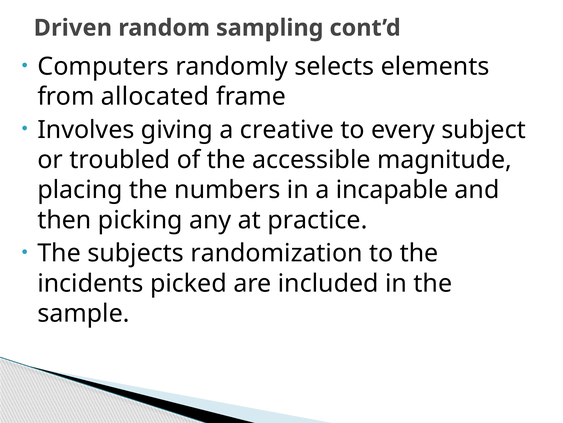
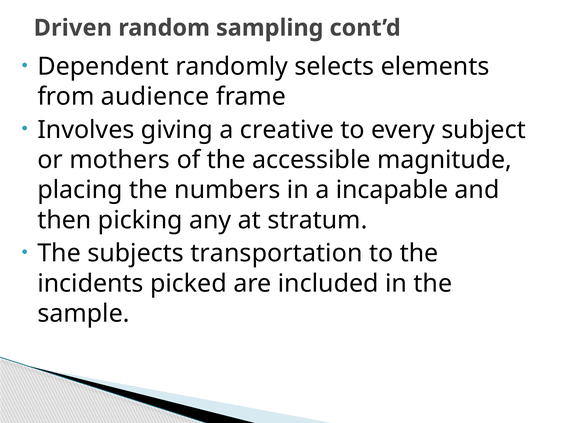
Computers: Computers -> Dependent (103, 66)
allocated: allocated -> audience (155, 96)
troubled: troubled -> mothers (120, 160)
practice: practice -> stratum (317, 220)
randomization: randomization -> transportation (276, 253)
